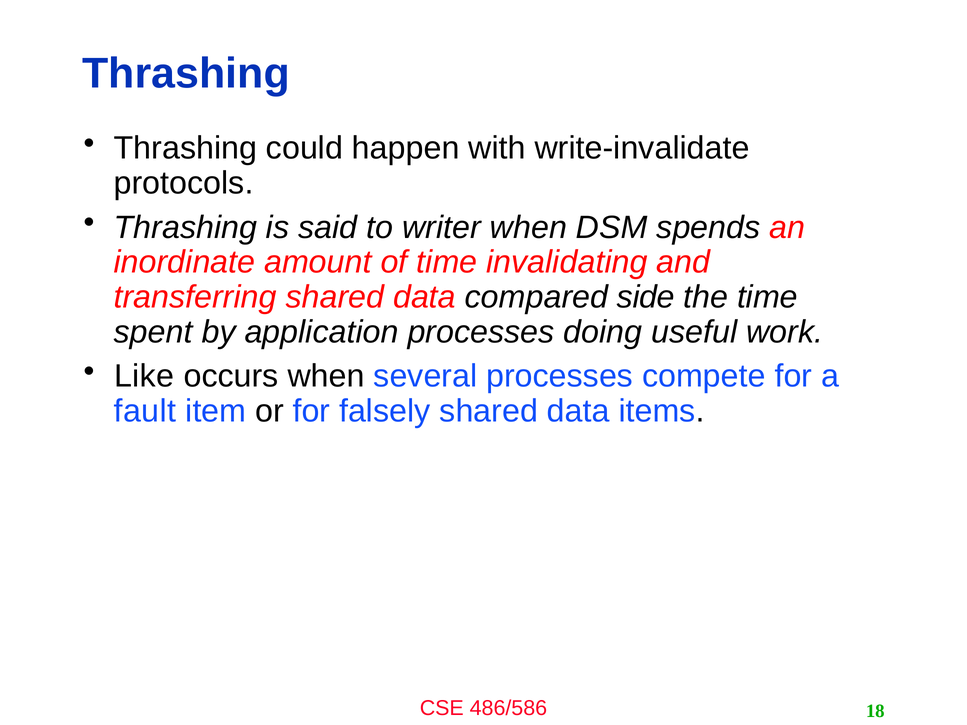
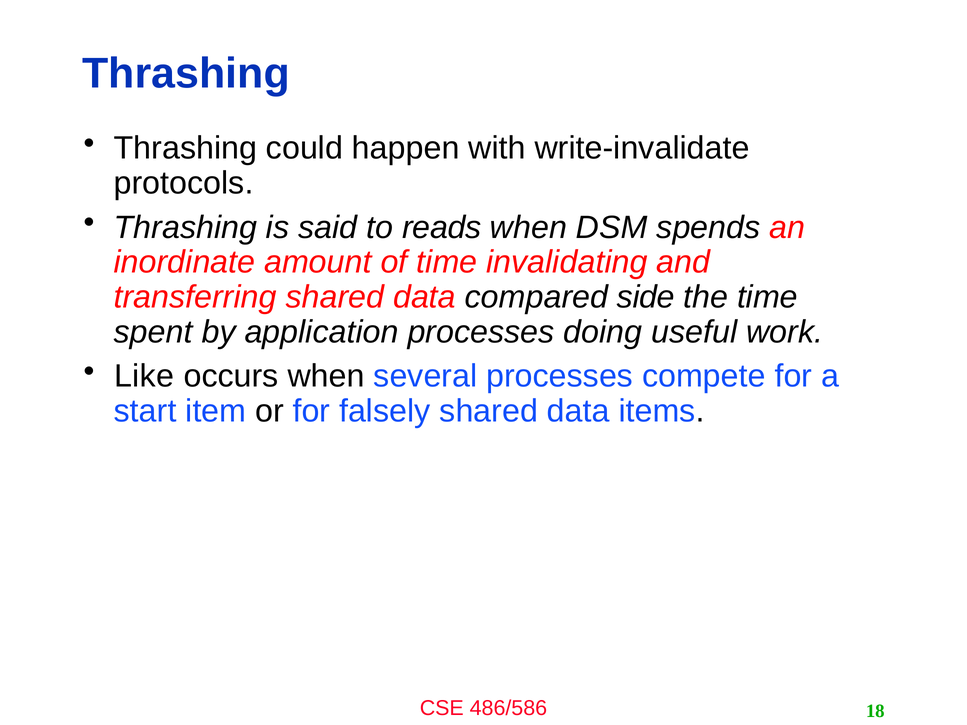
writer: writer -> reads (442, 228)
fault: fault -> start (145, 411)
